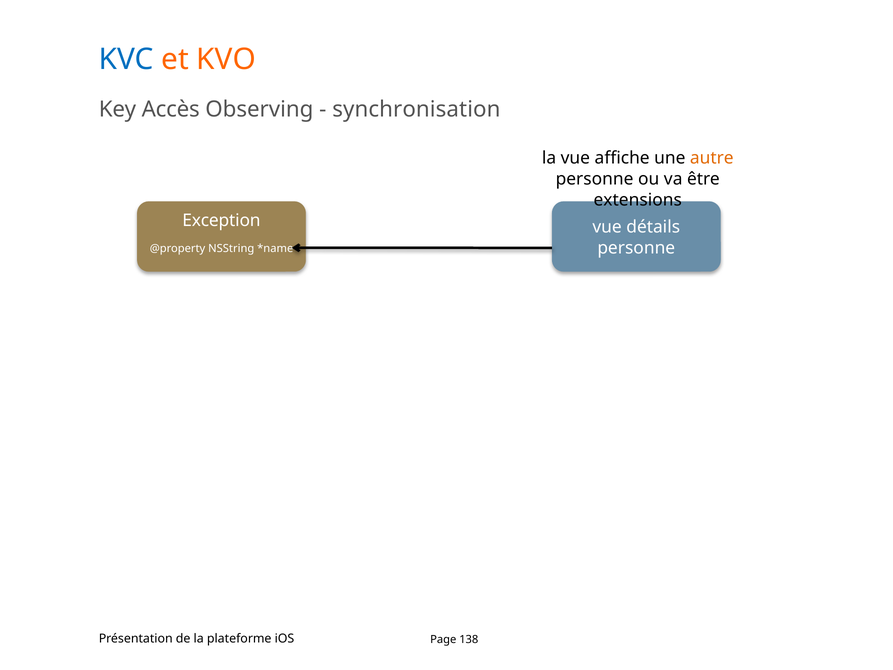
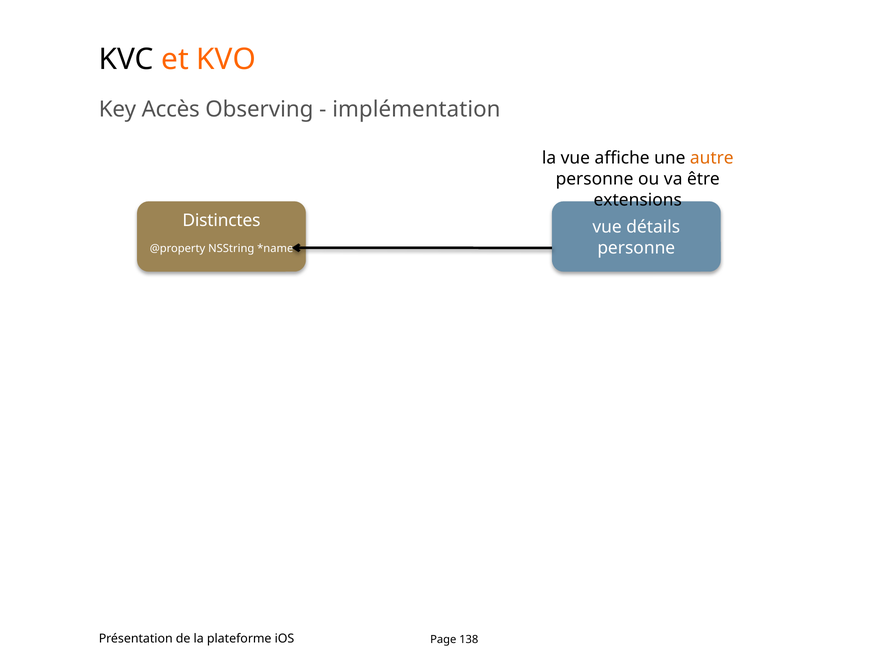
KVC colour: blue -> black (126, 59)
synchronisation: synchronisation -> implémentation (416, 110)
Exception: Exception -> Distinctes (221, 221)
